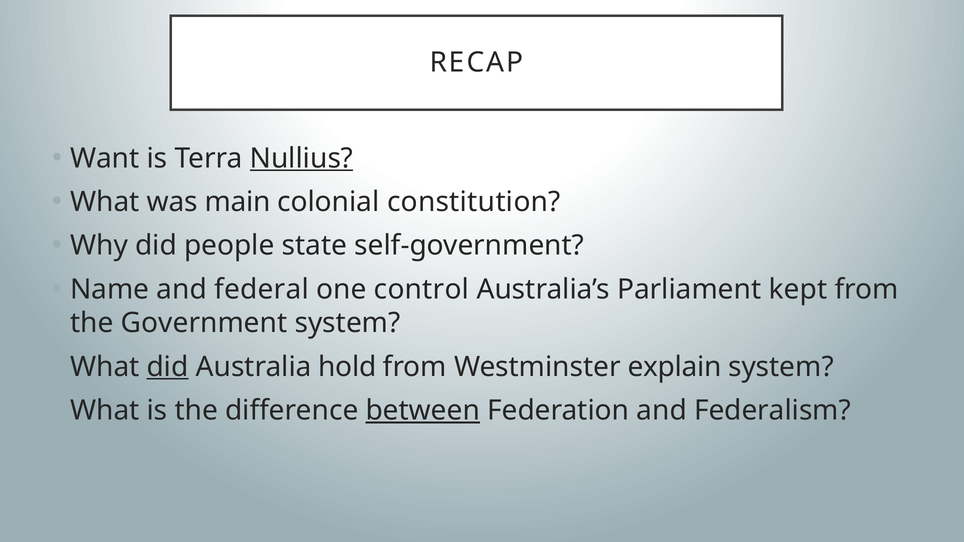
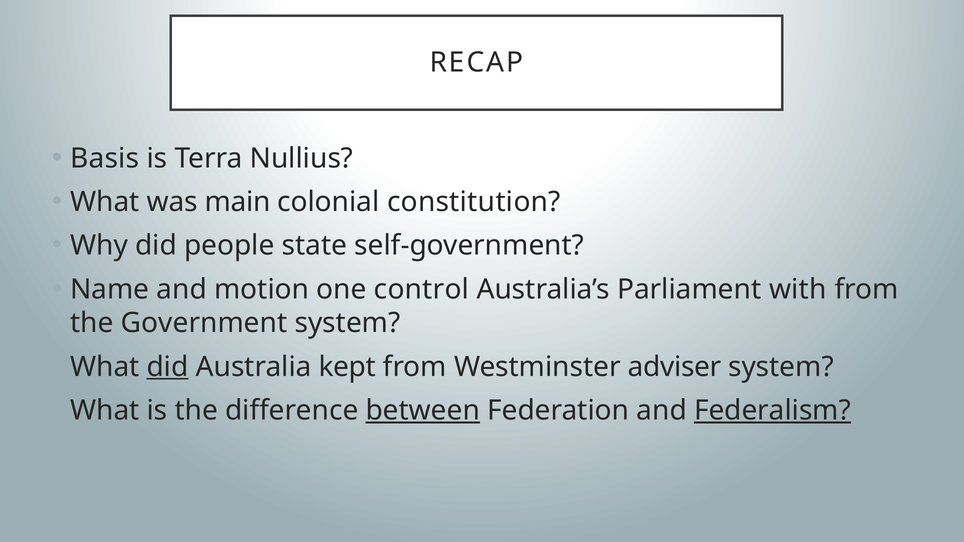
Want: Want -> Basis (105, 158)
Nullius underline: present -> none (301, 158)
federal: federal -> motion (262, 290)
kept: kept -> with (798, 290)
hold: hold -> kept (347, 367)
explain: explain -> adviser (675, 367)
Federalism underline: none -> present (772, 411)
